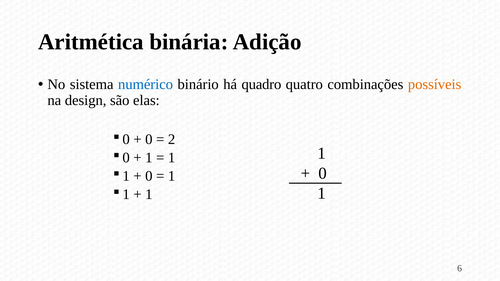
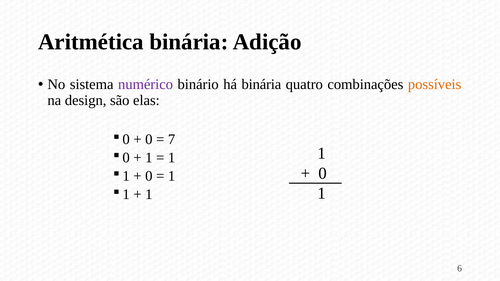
numérico colour: blue -> purple (146, 85)
há quadro: quadro -> binária (261, 85)
2: 2 -> 7 (172, 140)
